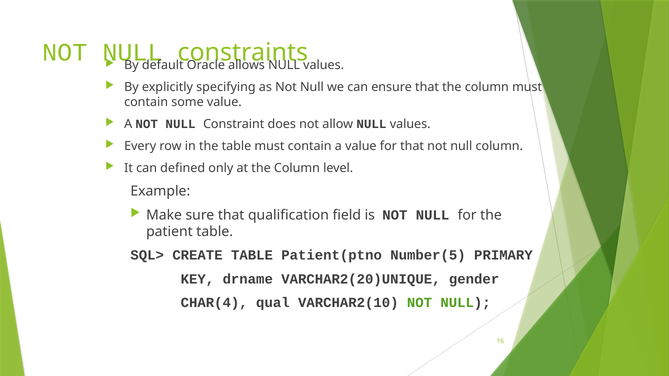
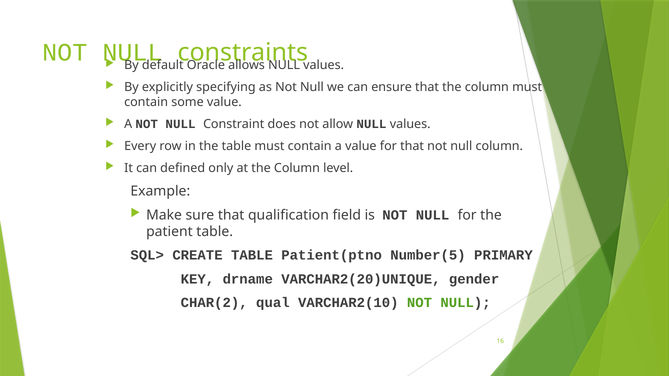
CHAR(4: CHAR(4 -> CHAR(2 (214, 303)
